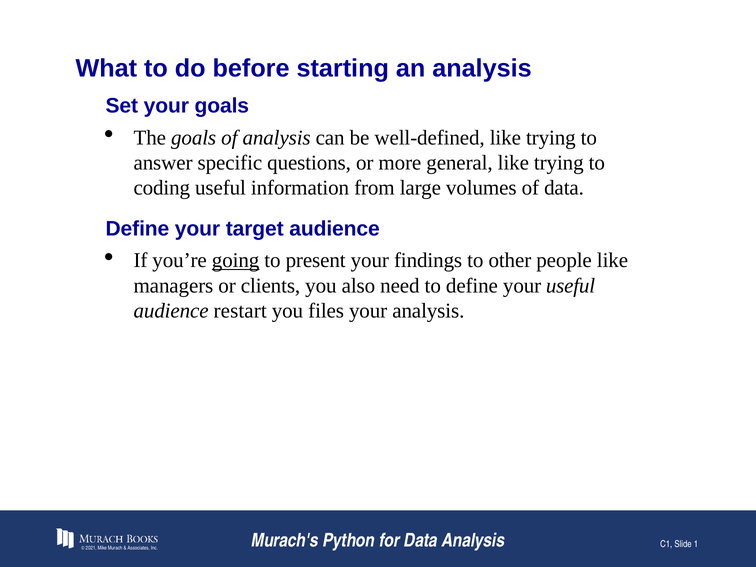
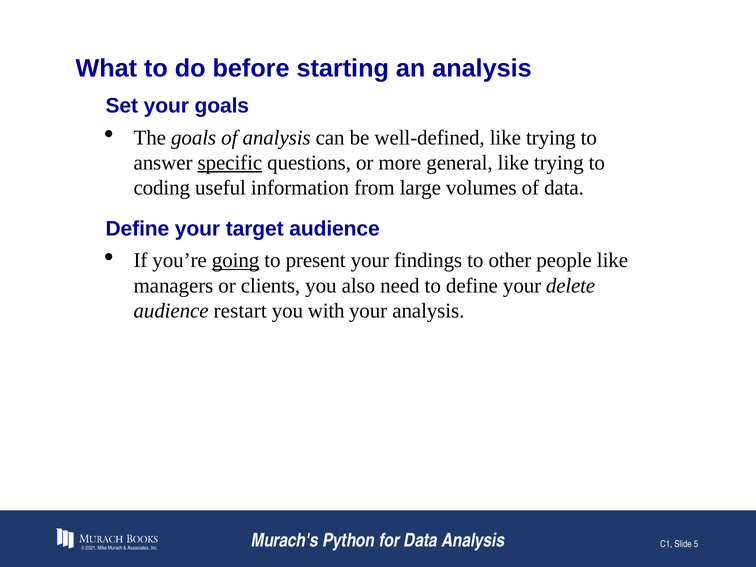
specific underline: none -> present (230, 163)
your useful: useful -> delete (571, 286)
files: files -> with (326, 311)
1: 1 -> 5 (696, 544)
